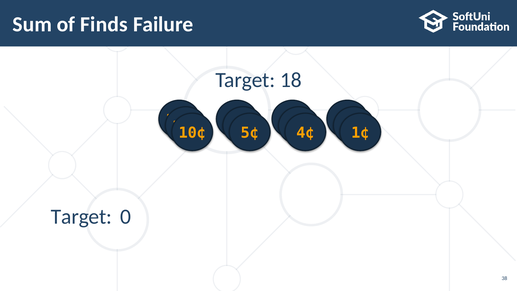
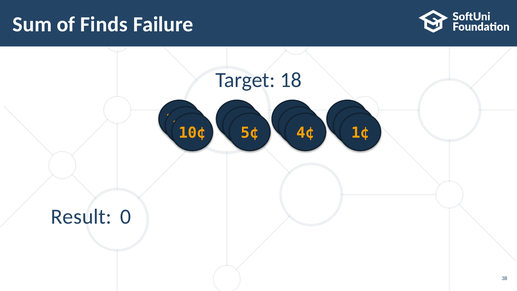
Target: Target -> Result (81, 217)
